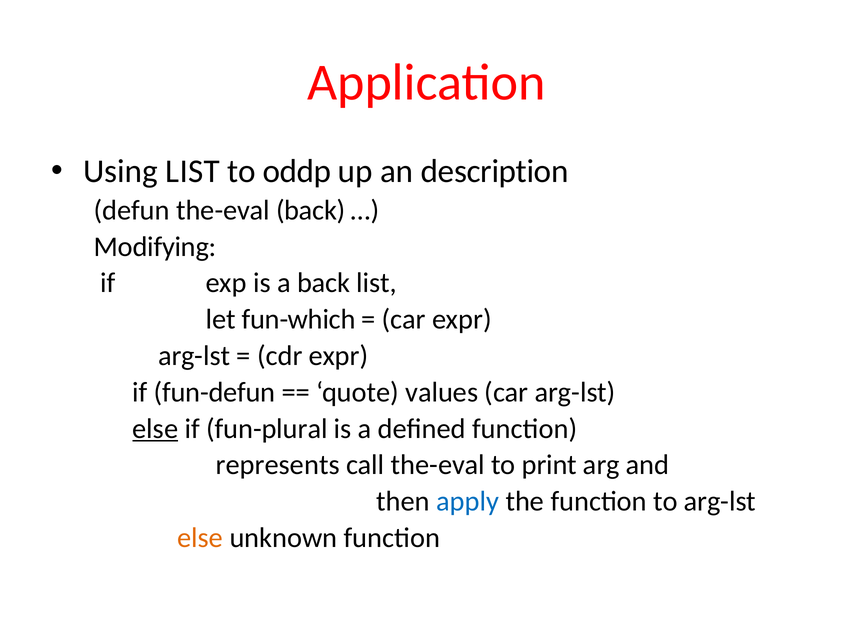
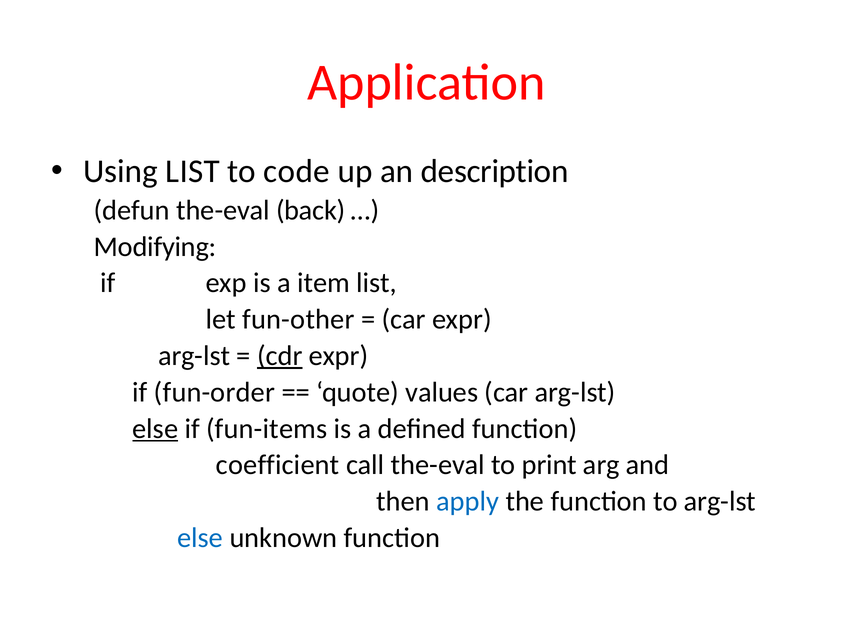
oddp: oddp -> code (297, 171)
a back: back -> item (324, 283)
fun-which: fun-which -> fun-other (298, 319)
cdr underline: none -> present (280, 356)
fun-defun: fun-defun -> fun-order (214, 392)
fun-plural: fun-plural -> fun-items (267, 428)
represents: represents -> coefficient (278, 465)
else colour: orange -> blue (200, 538)
